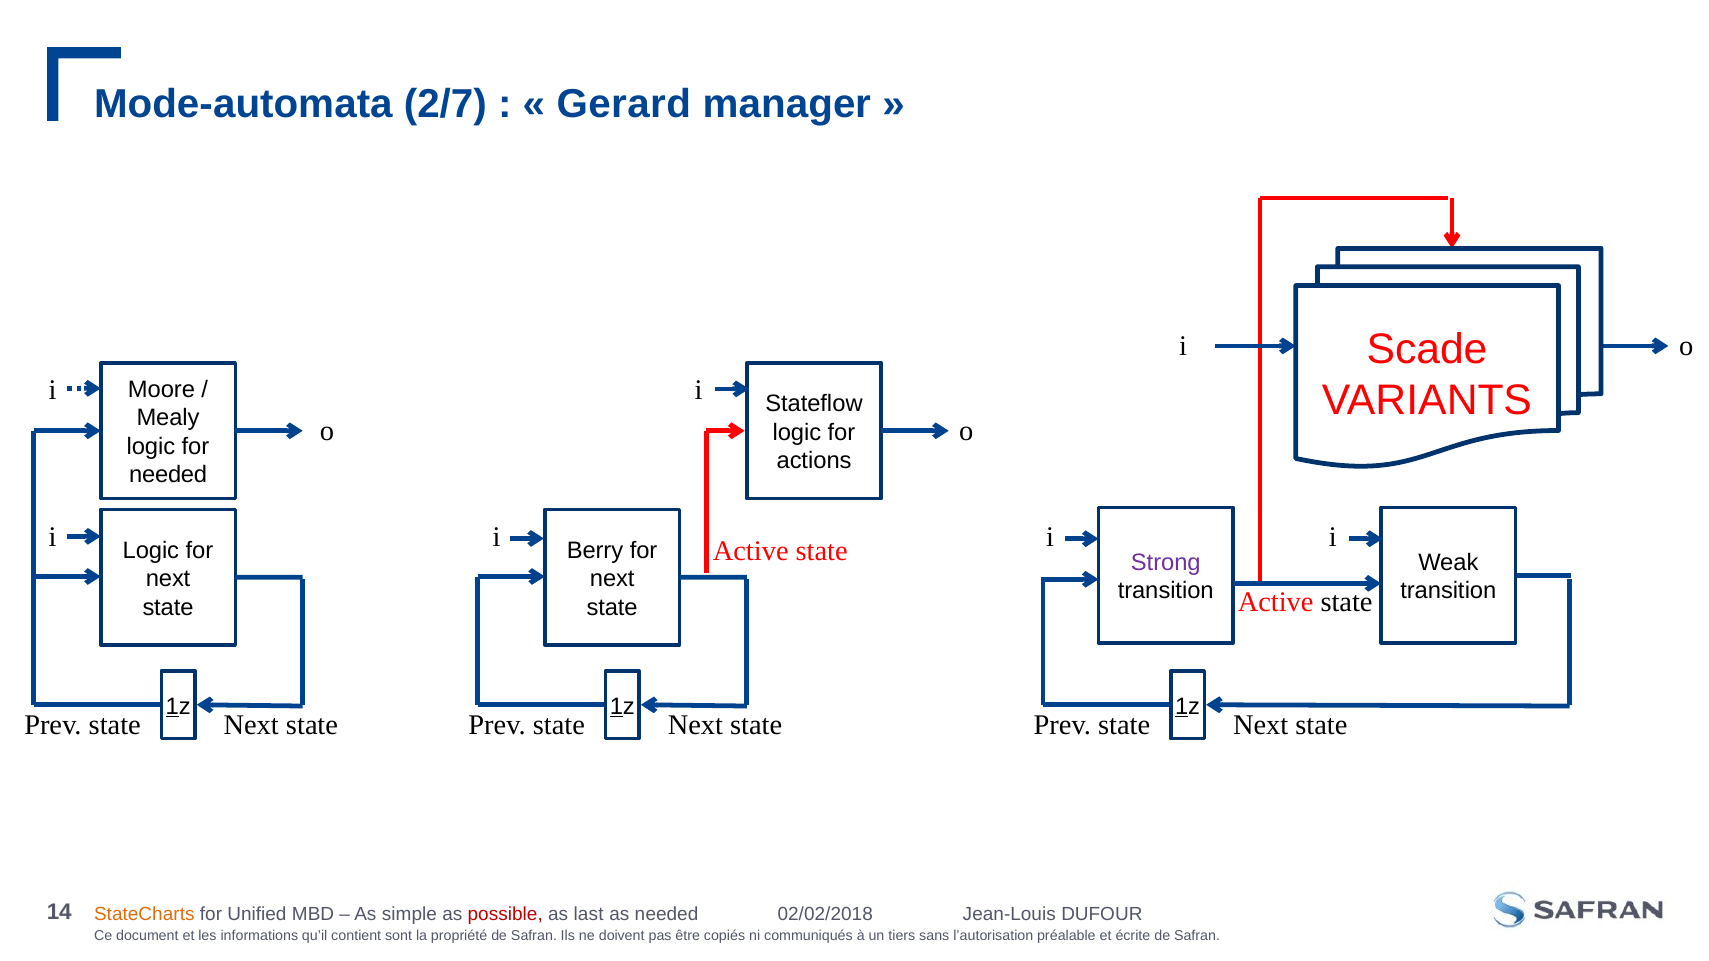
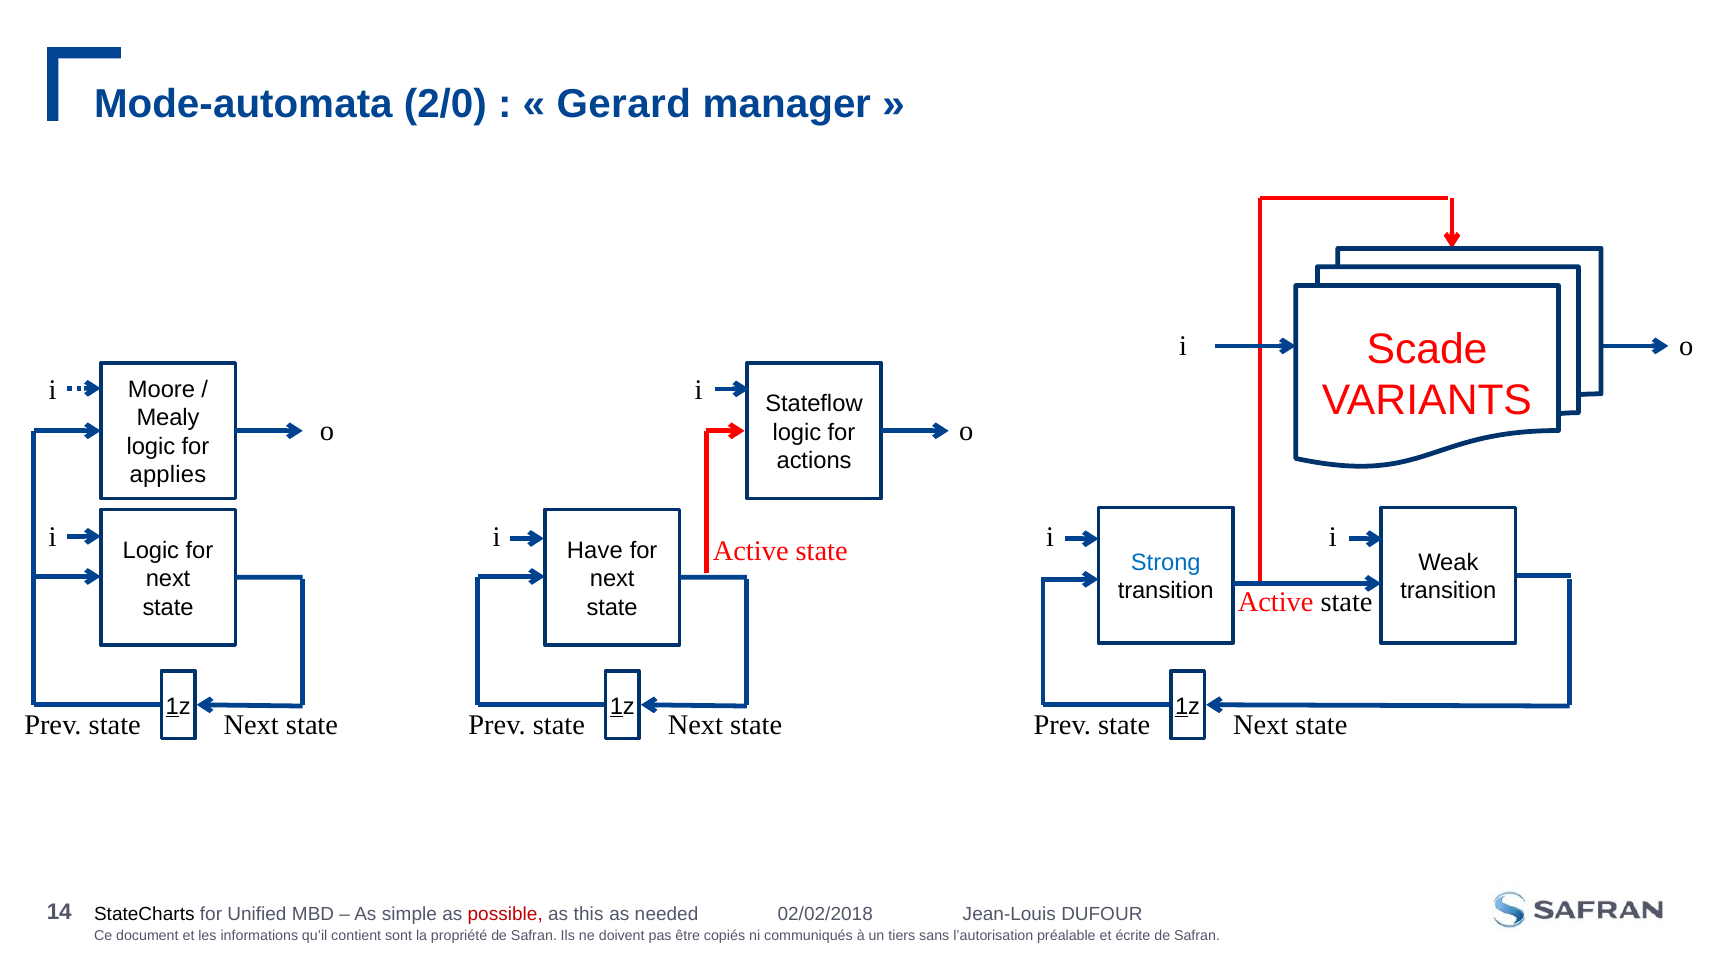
2/7: 2/7 -> 2/0 (445, 104)
needed: needed -> applies (168, 475)
Berry: Berry -> Have (595, 550)
Strong colour: purple -> blue (1166, 563)
StateCharts colour: orange -> black (144, 915)
last: last -> this (589, 915)
